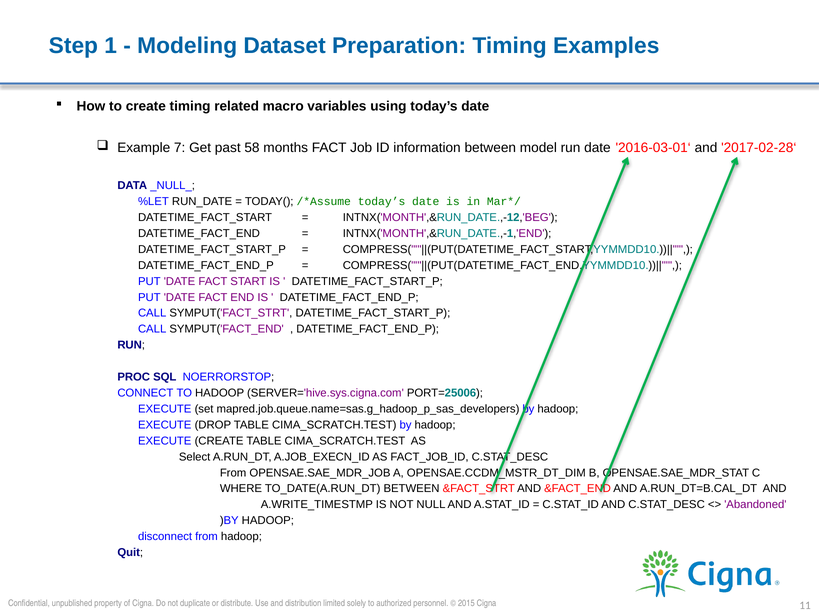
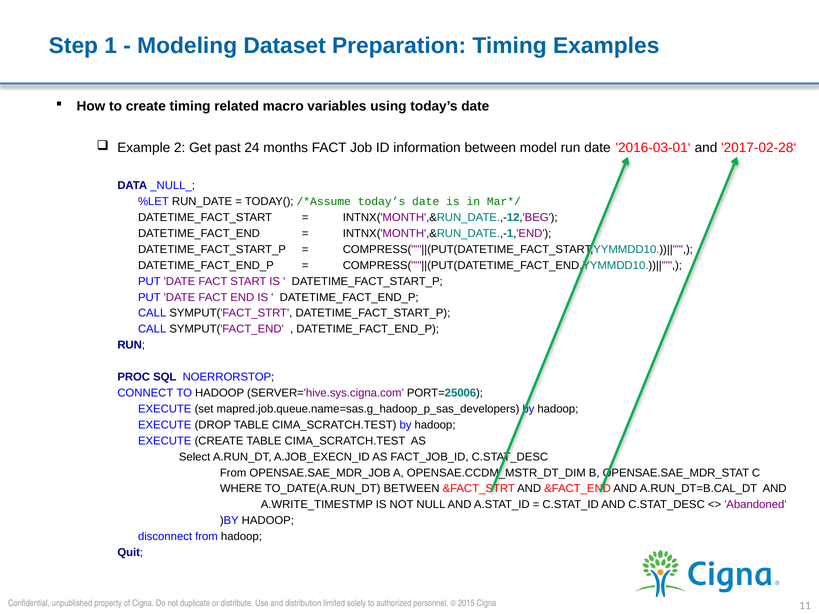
7: 7 -> 2 (180, 148)
58: 58 -> 24 (252, 148)
